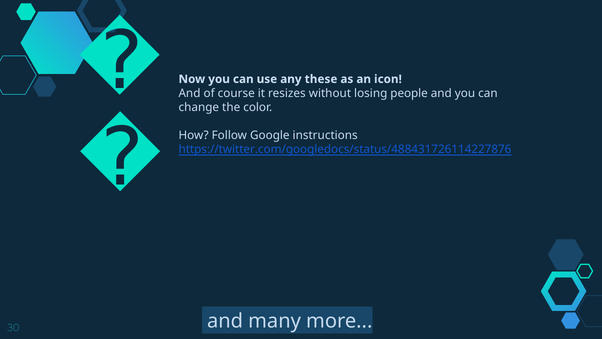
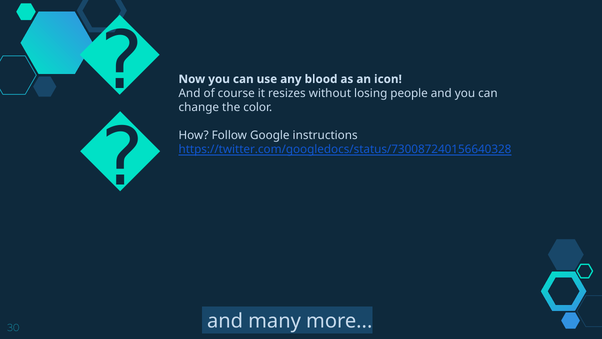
these: these -> blood (321, 79)
https://twitter.com/googledocs/status/488431726114227876: https://twitter.com/googledocs/status/488431726114227876 -> https://twitter.com/googledocs/status/730087240156640328 (345, 149)
